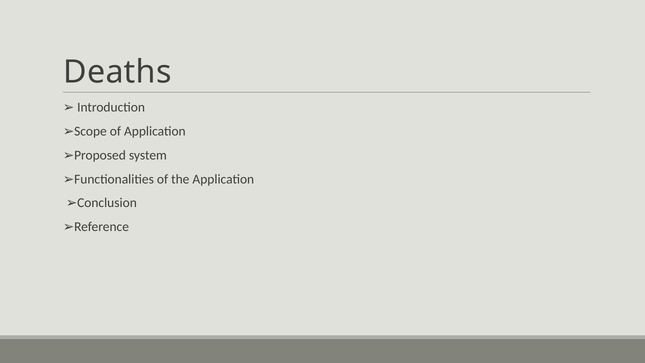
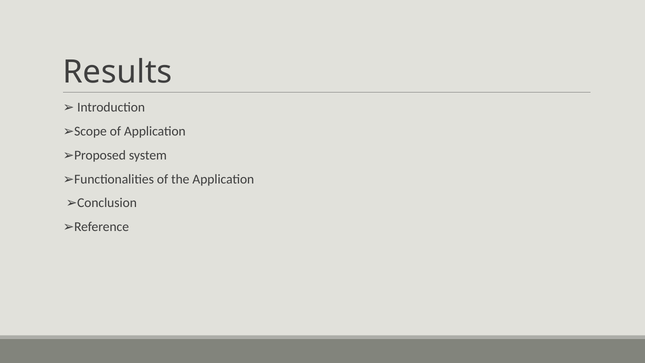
Deaths: Deaths -> Results (118, 72)
